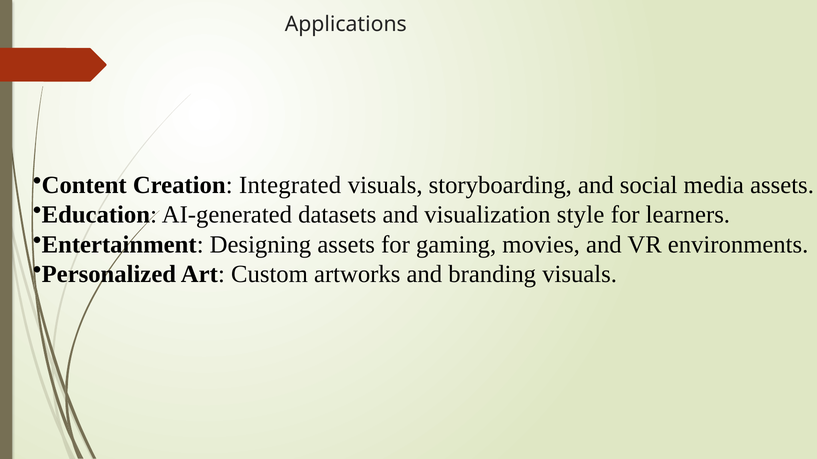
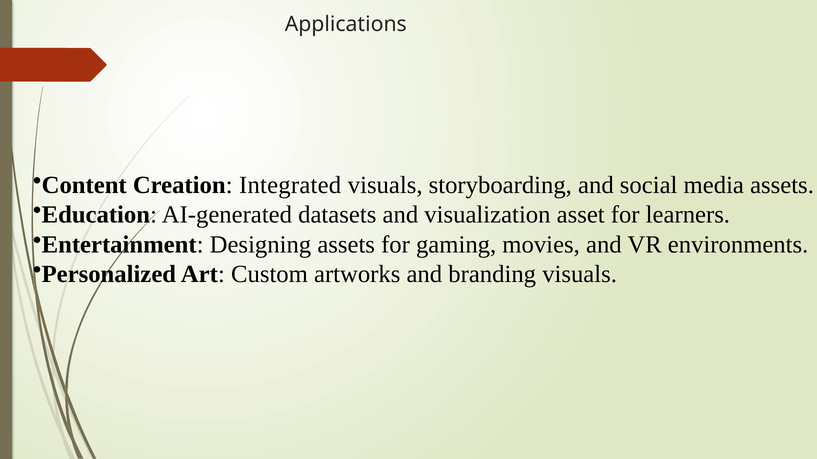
style: style -> asset (581, 215)
